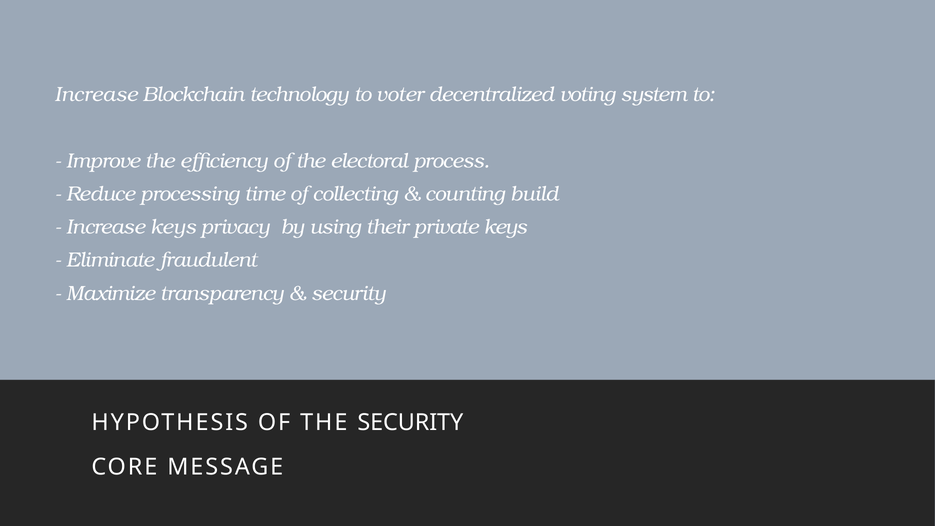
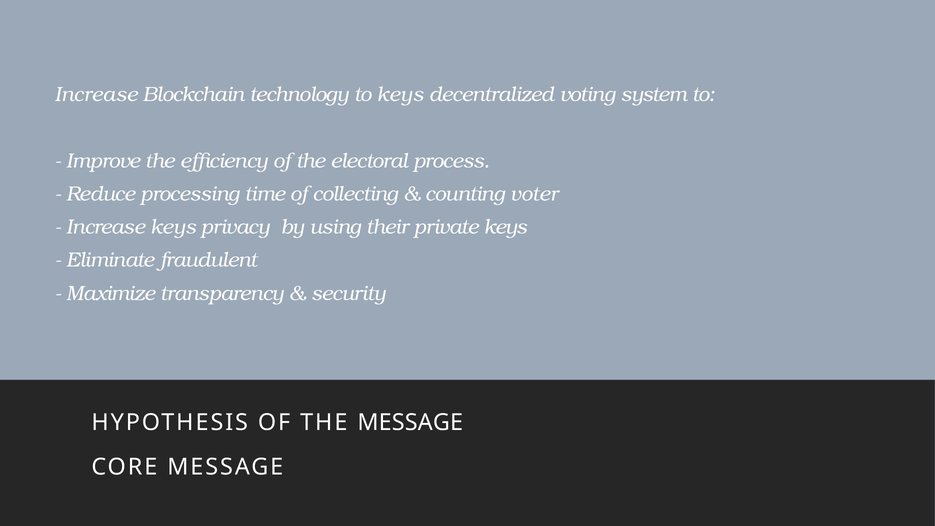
to voter: voter -> keys (400, 95)
build: build -> voter (534, 194)
THE SECURITY: SECURITY -> MESSAGE (410, 423)
